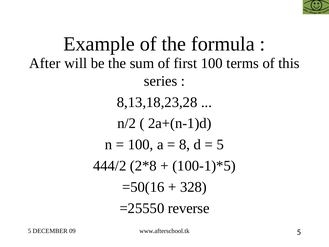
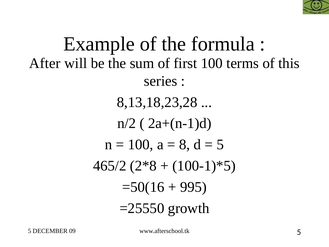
444/2: 444/2 -> 465/2 (110, 166)
328: 328 -> 995 (193, 187)
reverse: reverse -> growth (189, 208)
